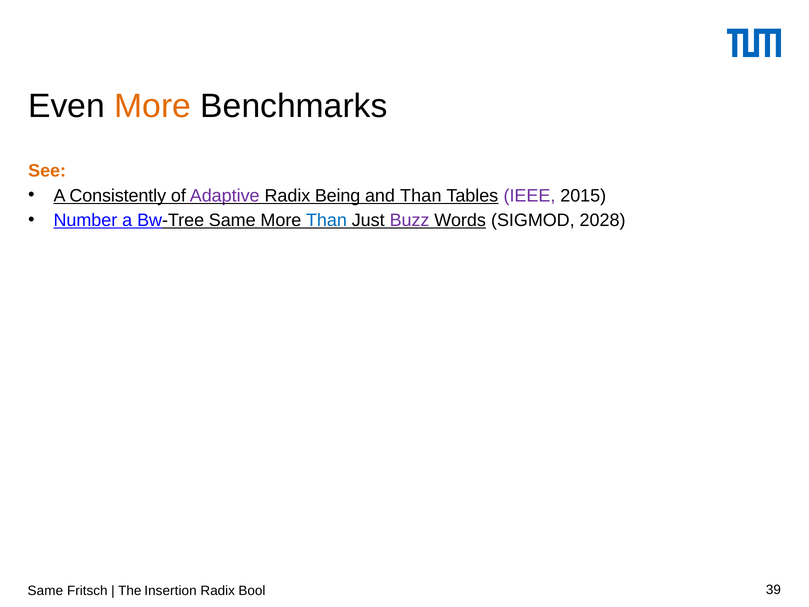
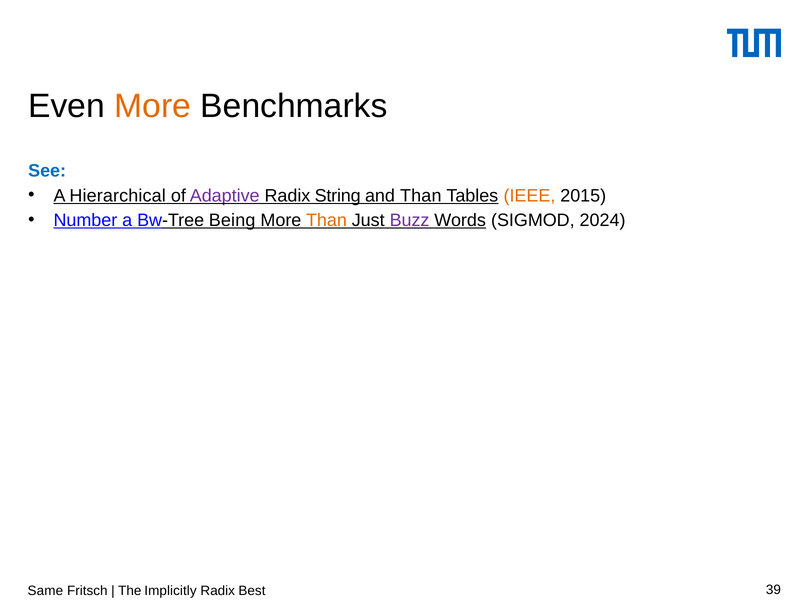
See colour: orange -> blue (47, 171)
Consistently: Consistently -> Hierarchical (118, 195)
Being: Being -> String (338, 195)
IEEE colour: purple -> orange (529, 195)
Bw-Tree Same: Same -> Being (232, 220)
Than colour: blue -> orange (326, 220)
2028: 2028 -> 2024 (603, 220)
Insertion: Insertion -> Implicitly (170, 591)
Bool: Bool -> Best (252, 591)
